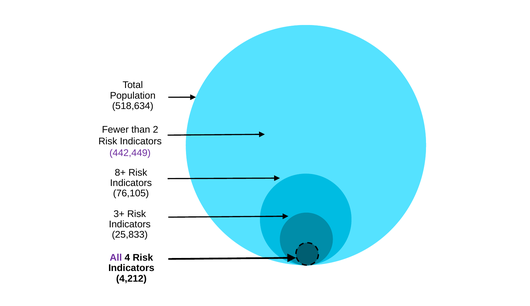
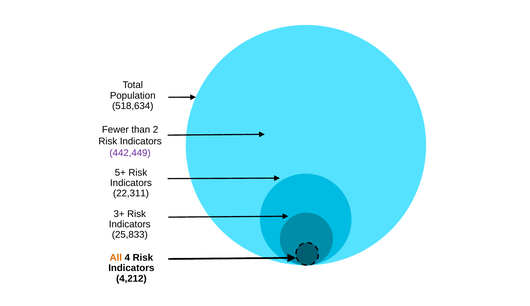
8+: 8+ -> 5+ (120, 173)
76,105: 76,105 -> 22,311 (131, 193)
All colour: purple -> orange (116, 258)
